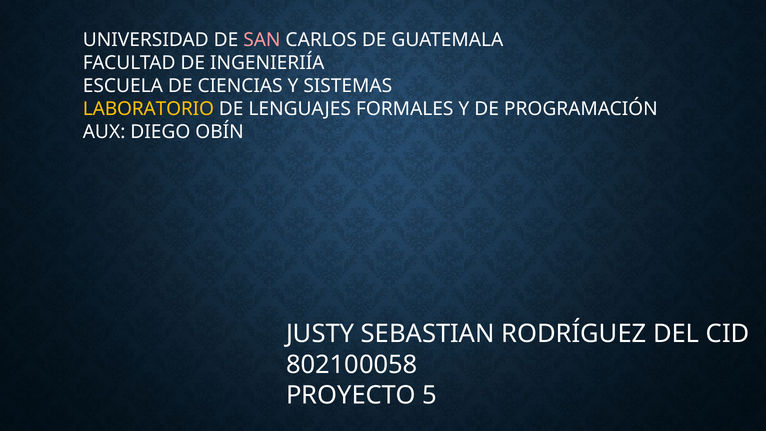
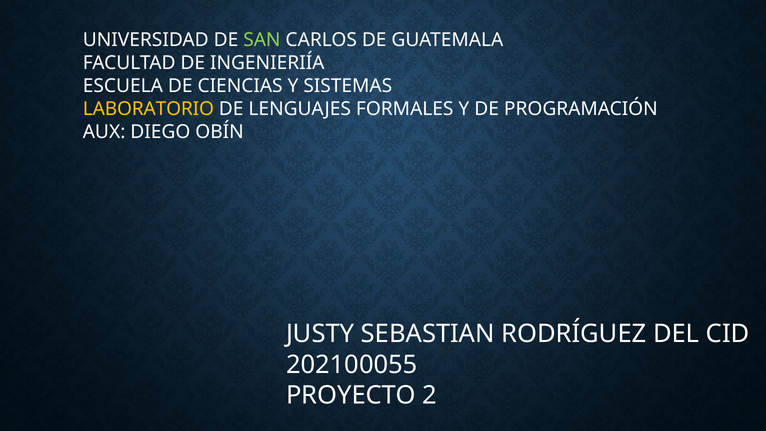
SAN colour: pink -> light green (262, 40)
802100058: 802100058 -> 202100055 (352, 365)
5: 5 -> 2 (429, 395)
